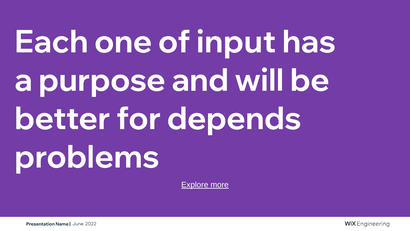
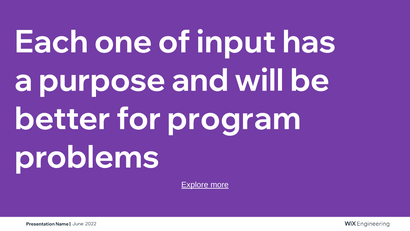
depends: depends -> program (234, 119)
